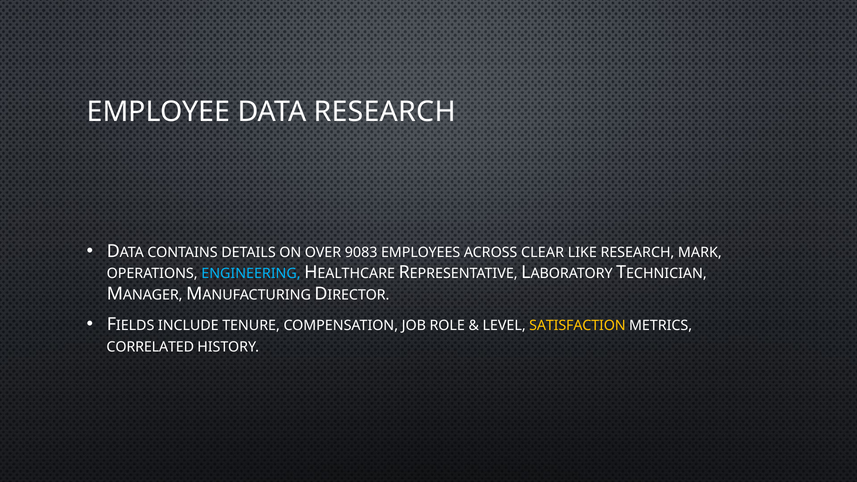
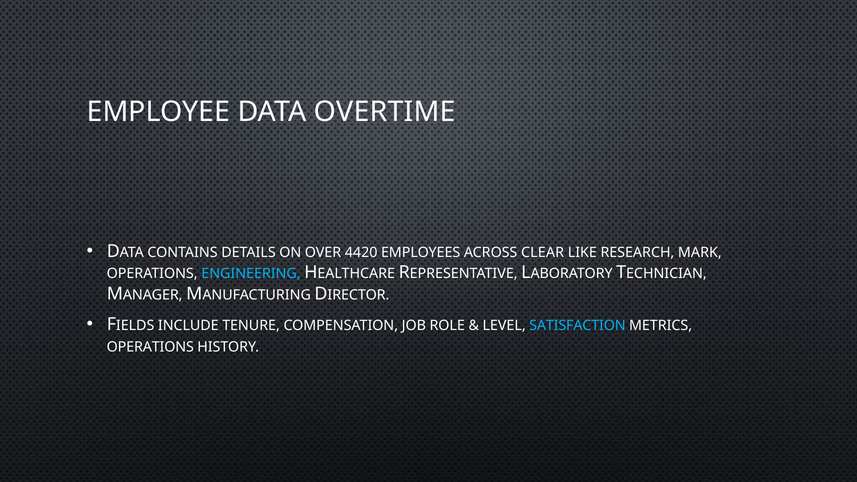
DATA RESEARCH: RESEARCH -> OVERTIME (385, 112)
9083: 9083 -> 4420 (361, 252)
SATISFACTION colour: yellow -> light blue (577, 326)
CORRELATED: CORRELATED -> OPERATIONS (150, 347)
